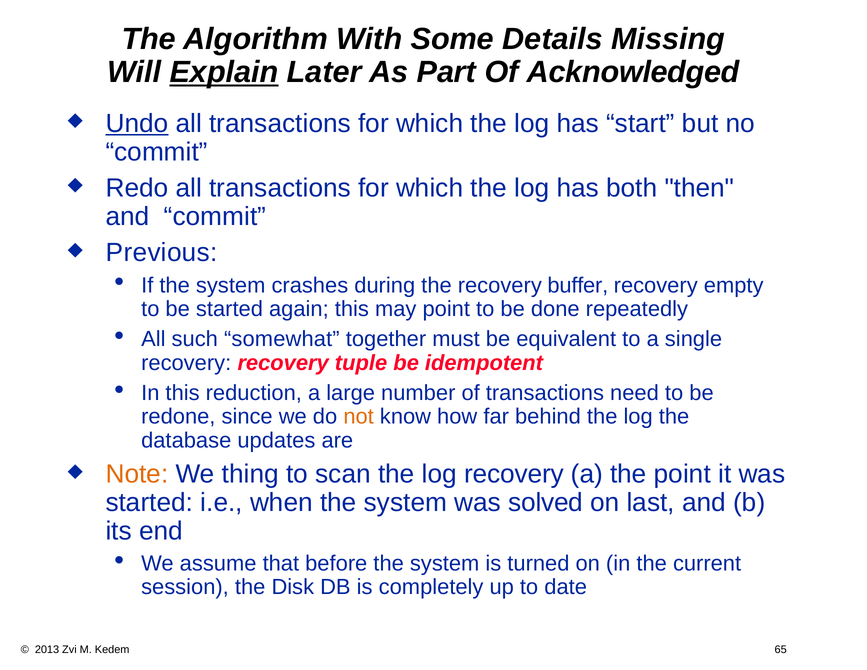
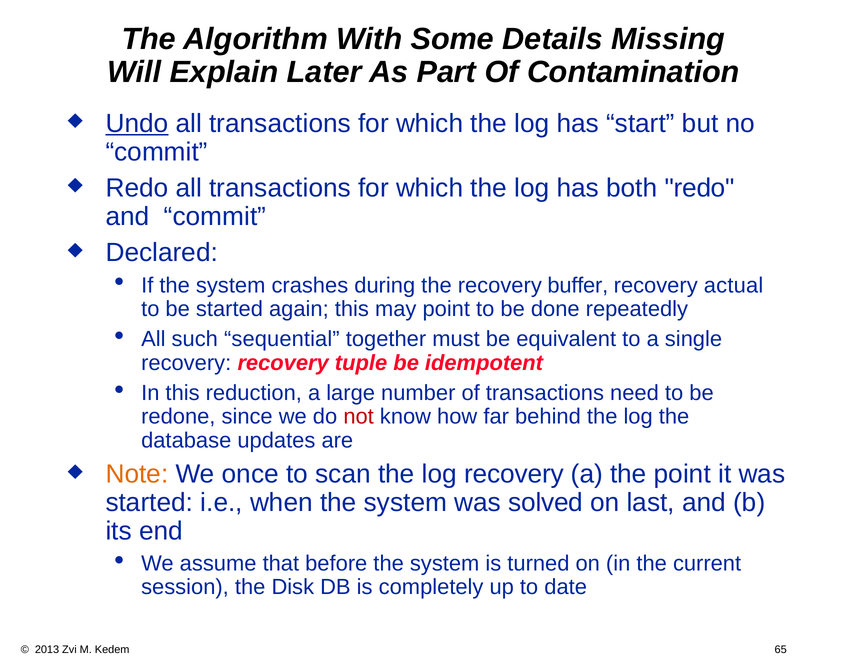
Explain underline: present -> none (224, 72)
Acknowledged: Acknowledged -> Contamination (633, 72)
both then: then -> redo (700, 188)
Previous: Previous -> Declared (162, 253)
empty: empty -> actual (734, 285)
somewhat: somewhat -> sequential (282, 339)
not colour: orange -> red (359, 417)
thing: thing -> once (250, 474)
